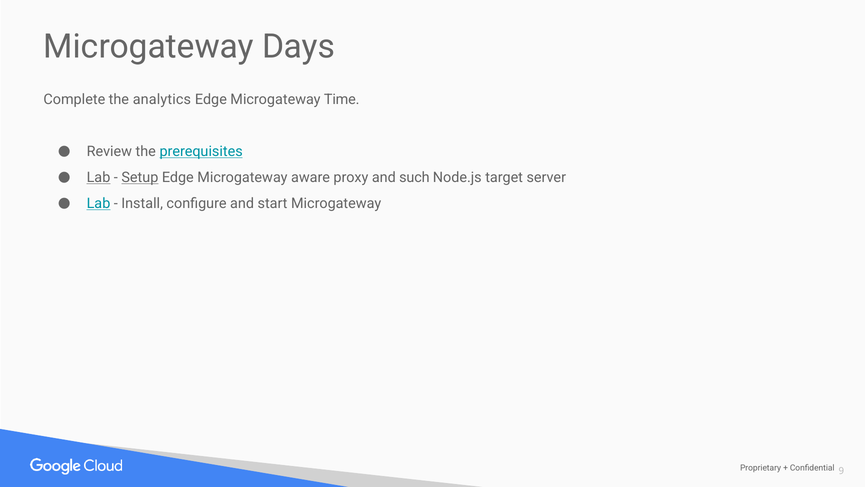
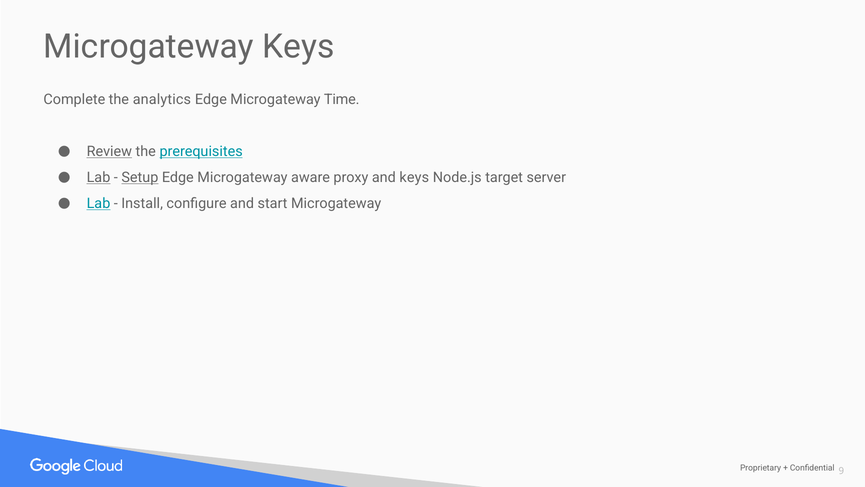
Microgateway Days: Days -> Keys (298, 47)
Review underline: none -> present (109, 151)
and such: such -> keys (414, 177)
